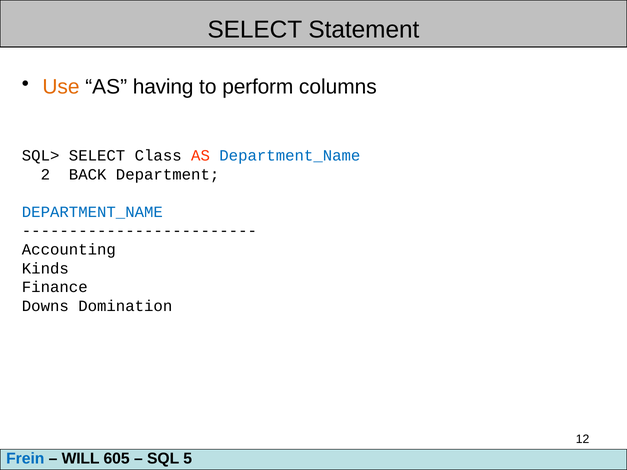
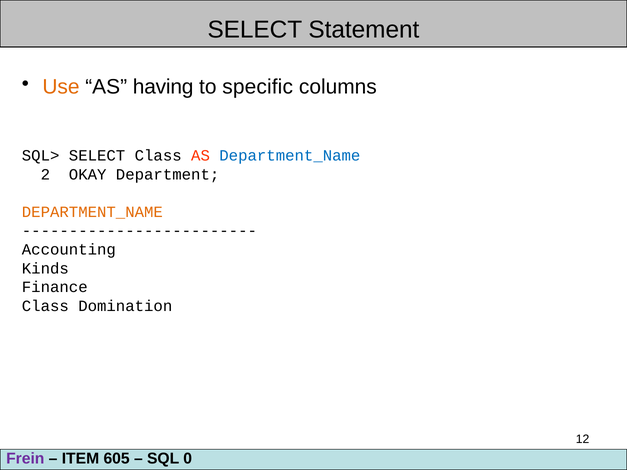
perform: perform -> specific (258, 87)
BACK: BACK -> OKAY (88, 175)
DEPARTMENT_NAME colour: blue -> orange (92, 212)
Downs: Downs -> Class (45, 306)
Frein colour: blue -> purple (25, 459)
WILL: WILL -> ITEM (80, 459)
5: 5 -> 0 (188, 459)
